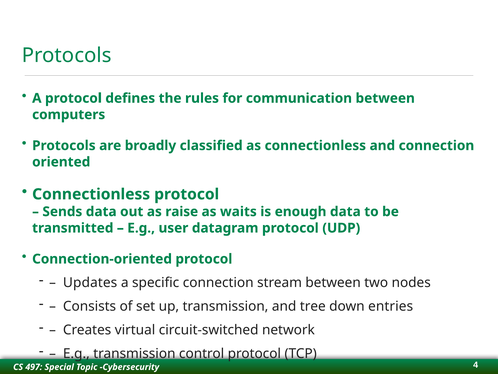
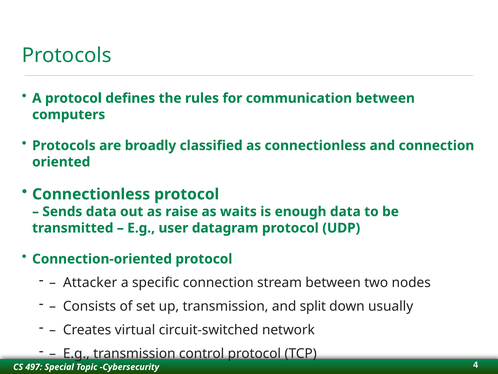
Updates: Updates -> Attacker (90, 282)
tree: tree -> split (313, 306)
entries: entries -> usually (391, 306)
